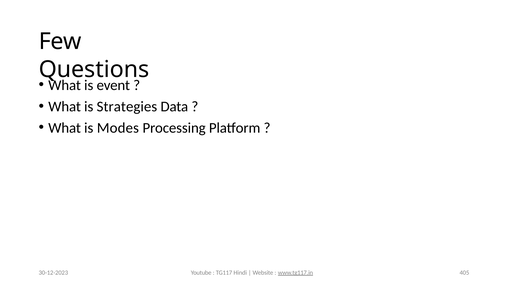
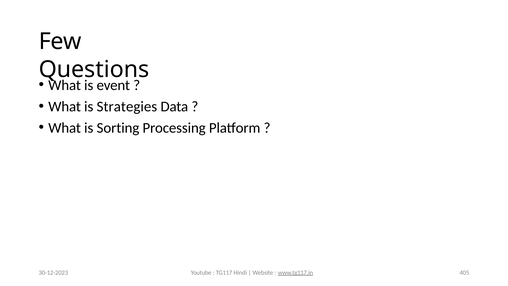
Modes: Modes -> Sorting (118, 128)
